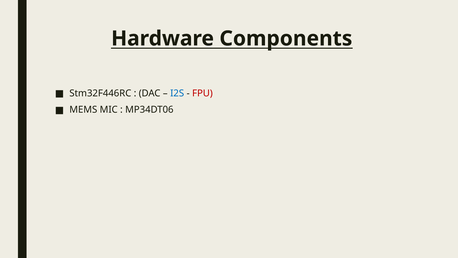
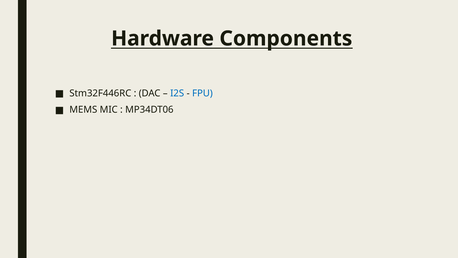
FPU colour: red -> blue (202, 93)
